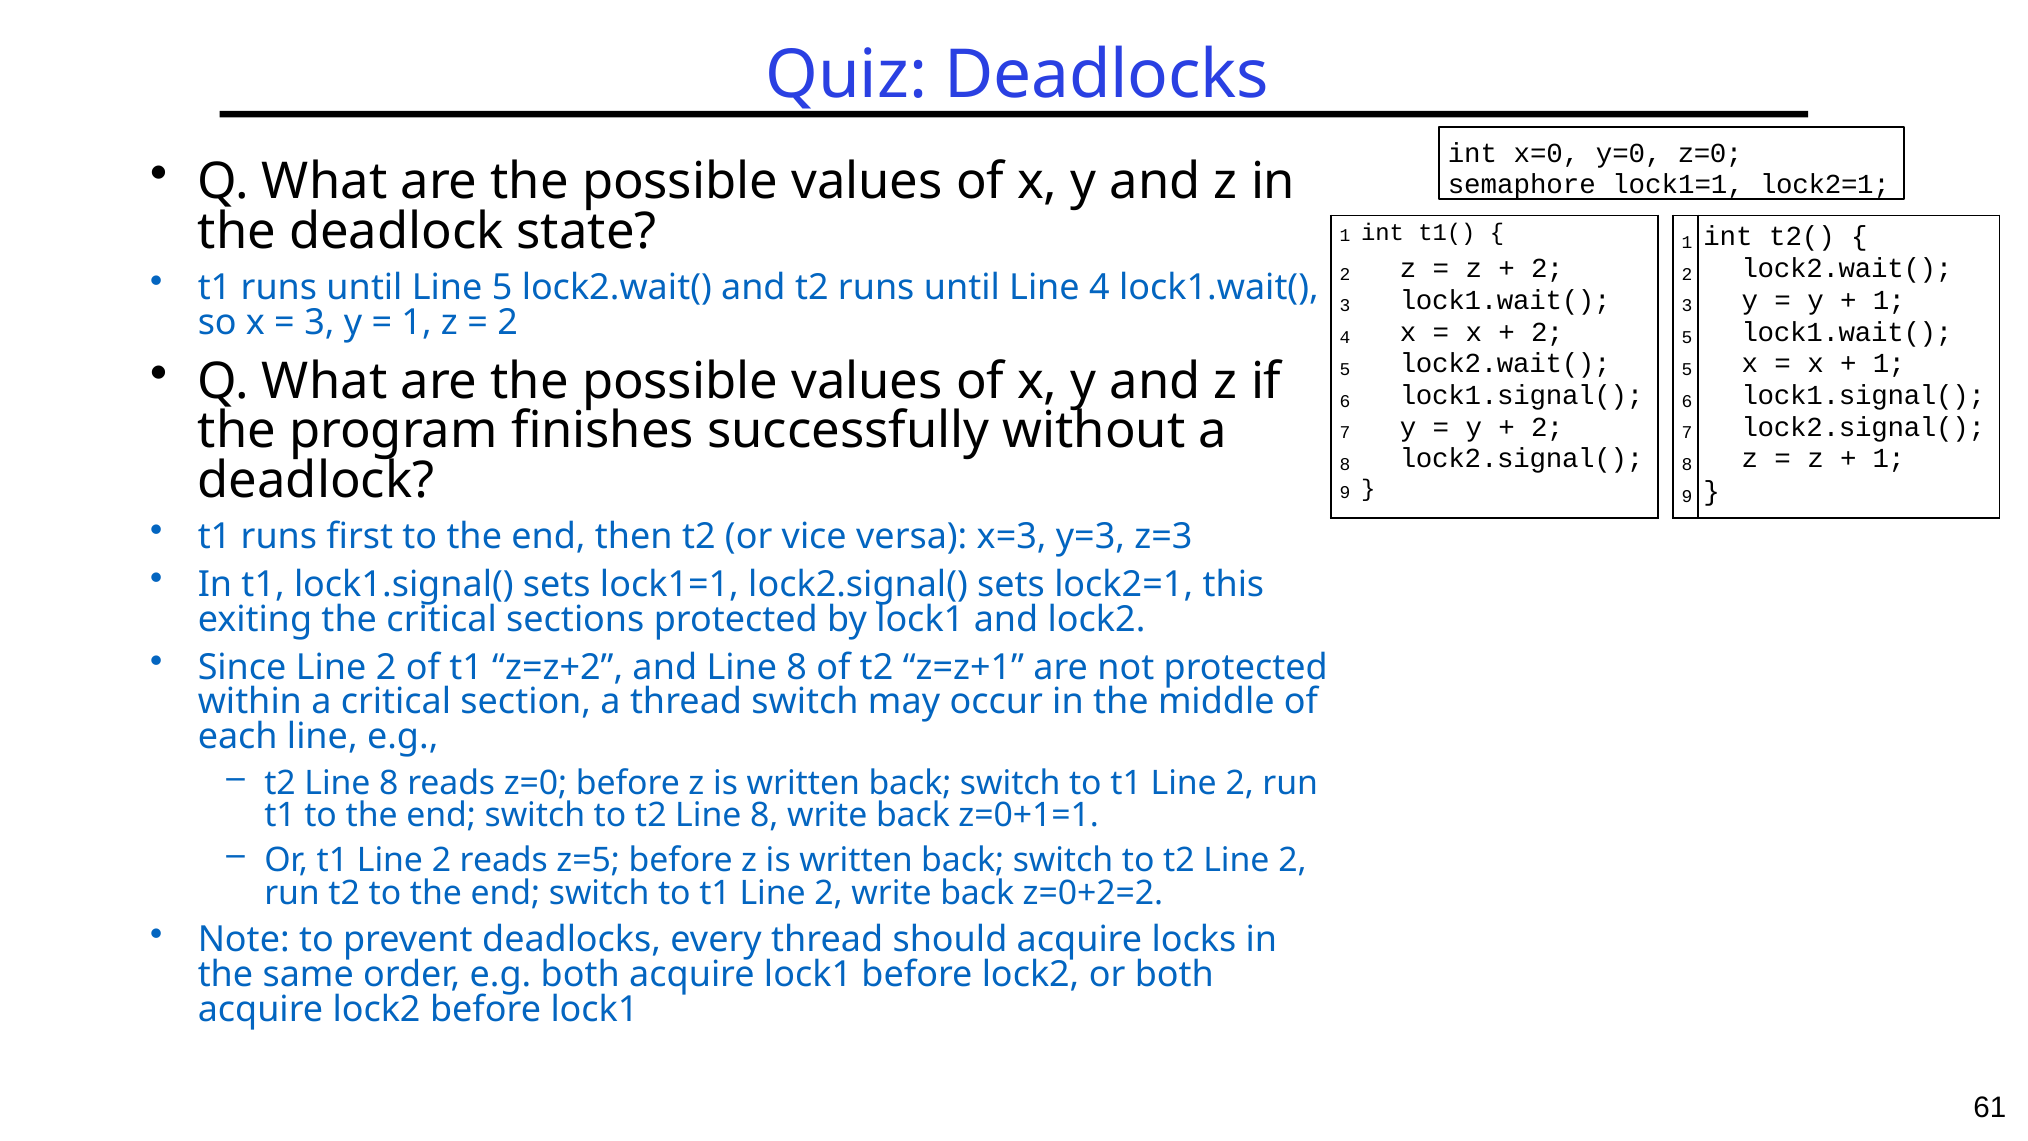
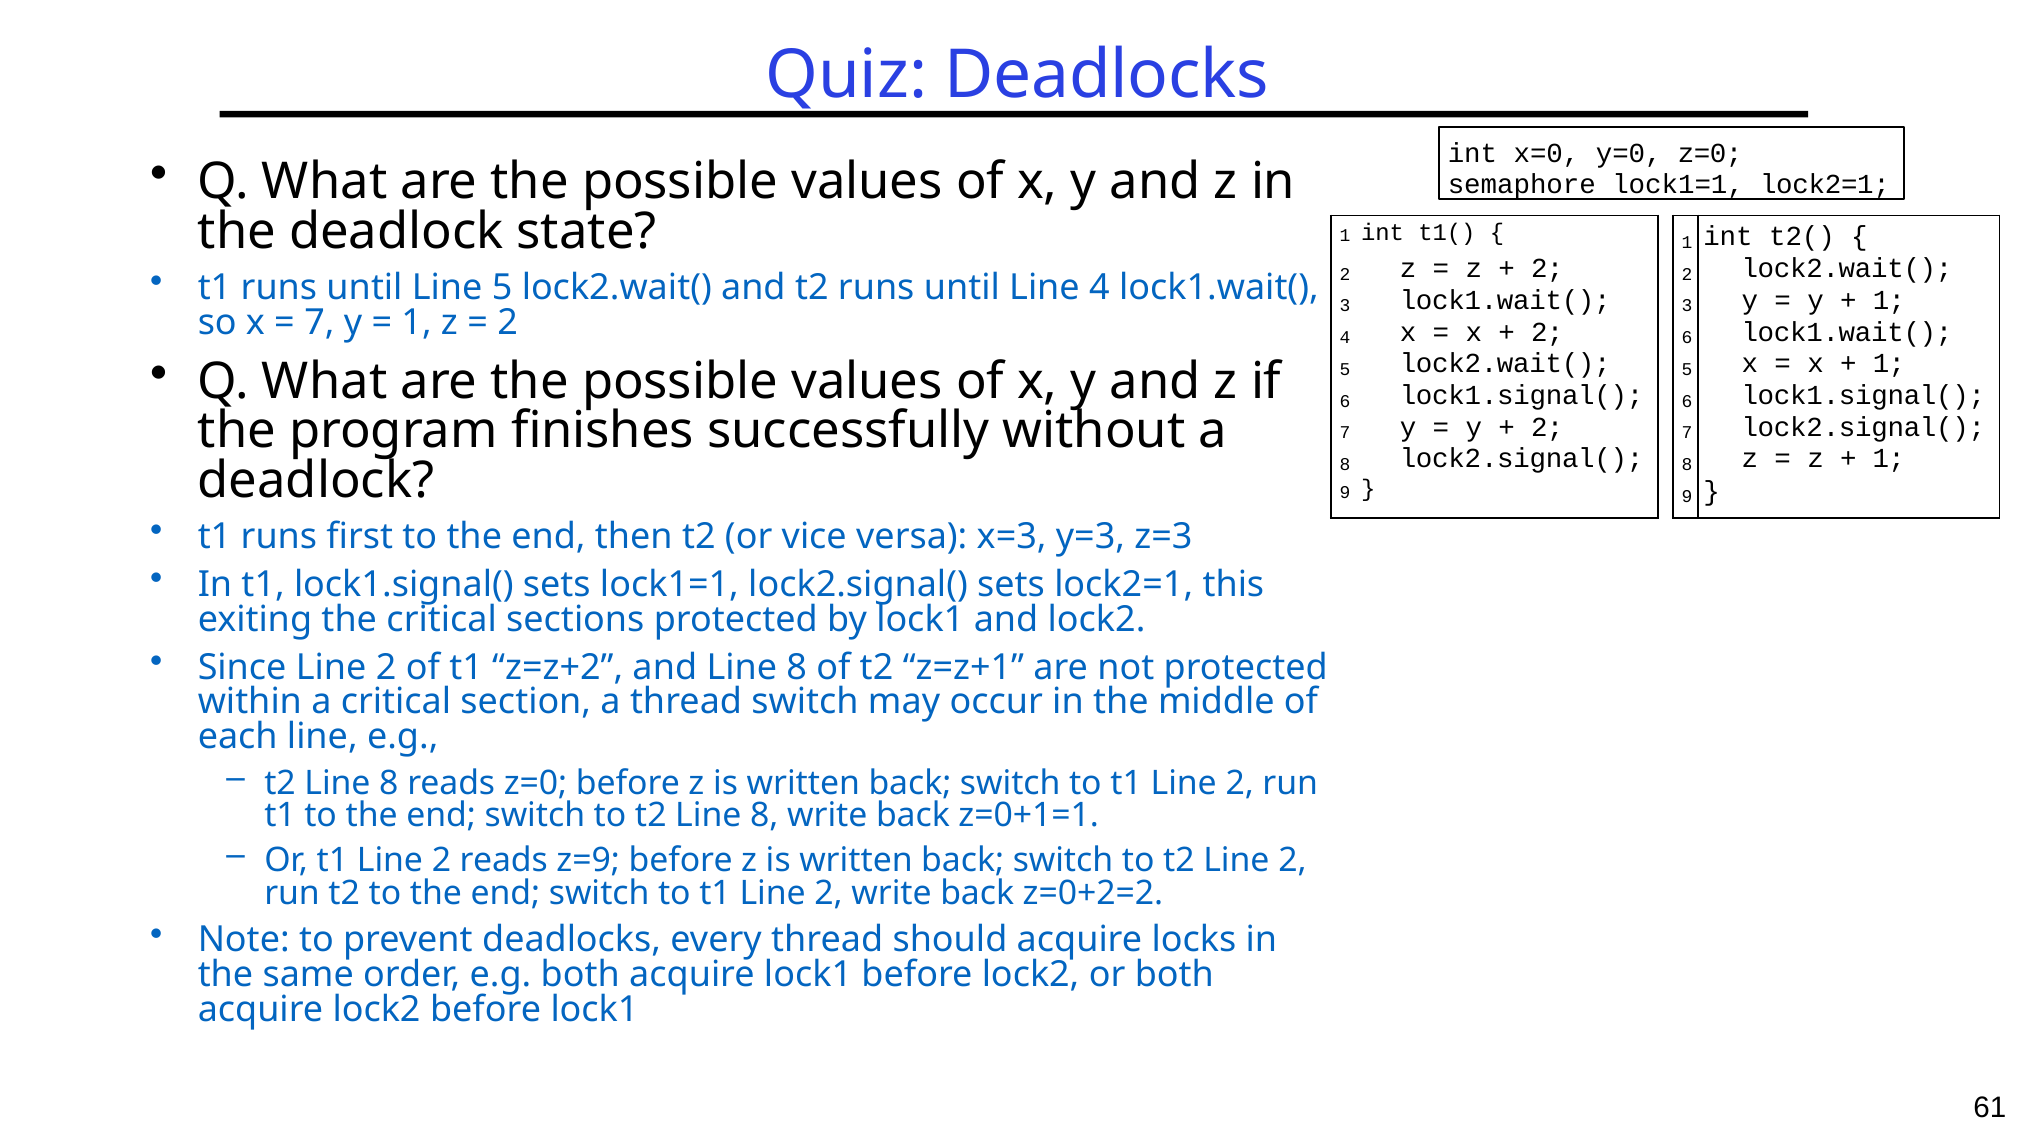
3: 3 -> 7 (319, 322)
2 5: 5 -> 6 (1687, 338)
z=5: z=5 -> z=9 (588, 860)
